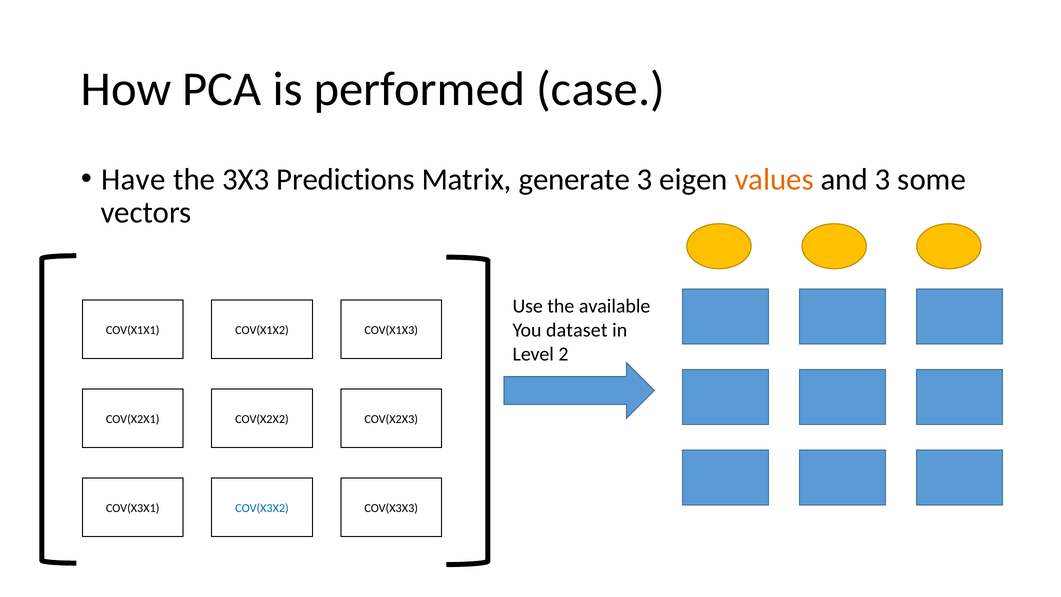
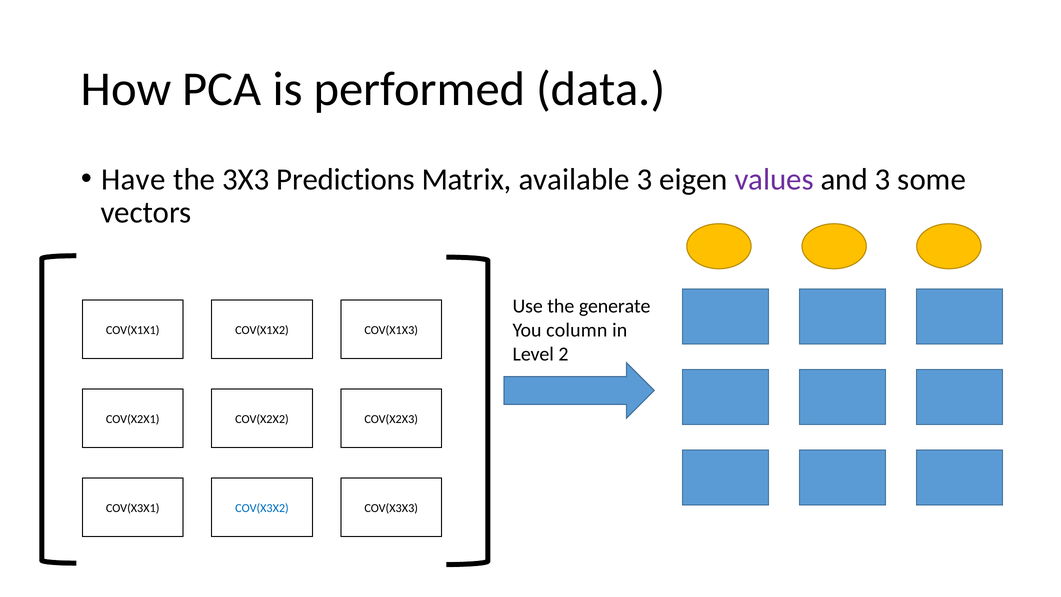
case: case -> data (601, 89)
generate: generate -> available (574, 179)
values colour: orange -> purple (774, 179)
available: available -> generate (615, 306)
dataset: dataset -> column (577, 330)
